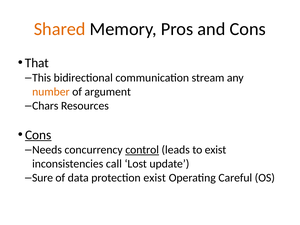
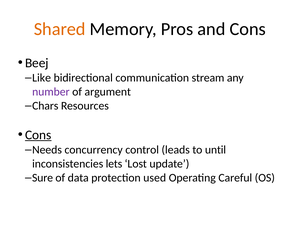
That: That -> Beej (37, 63)
This: This -> Like (42, 78)
number colour: orange -> purple (51, 92)
control underline: present -> none (142, 150)
to exist: exist -> until (215, 150)
call: call -> lets (114, 164)
protection exist: exist -> used (155, 178)
